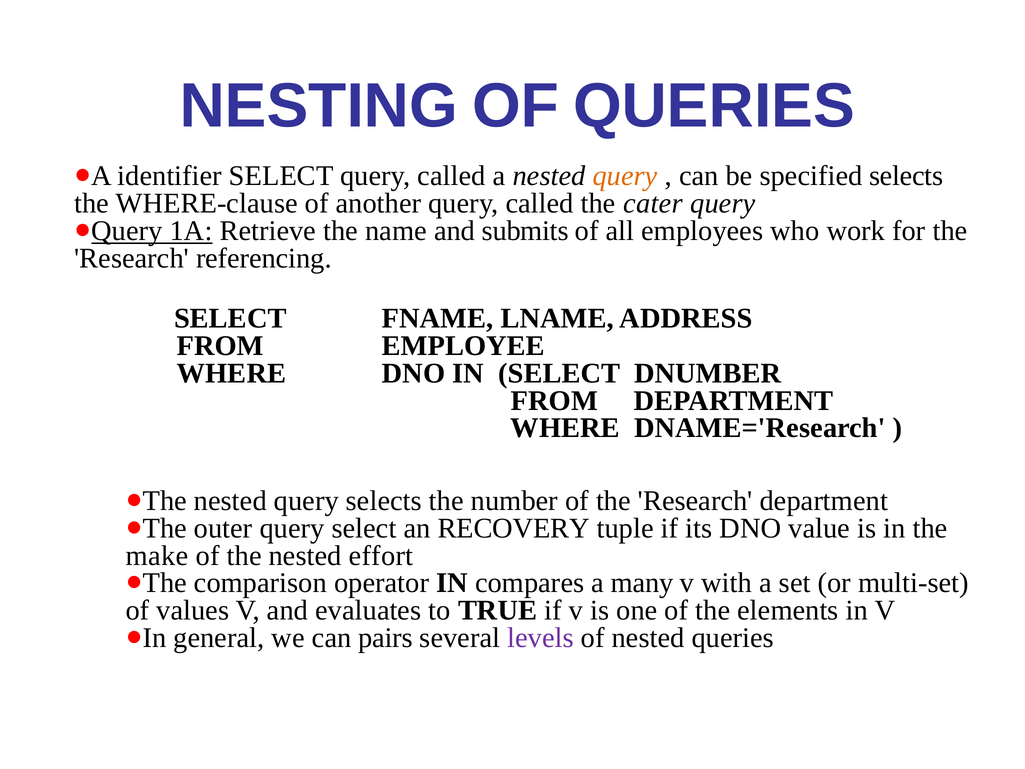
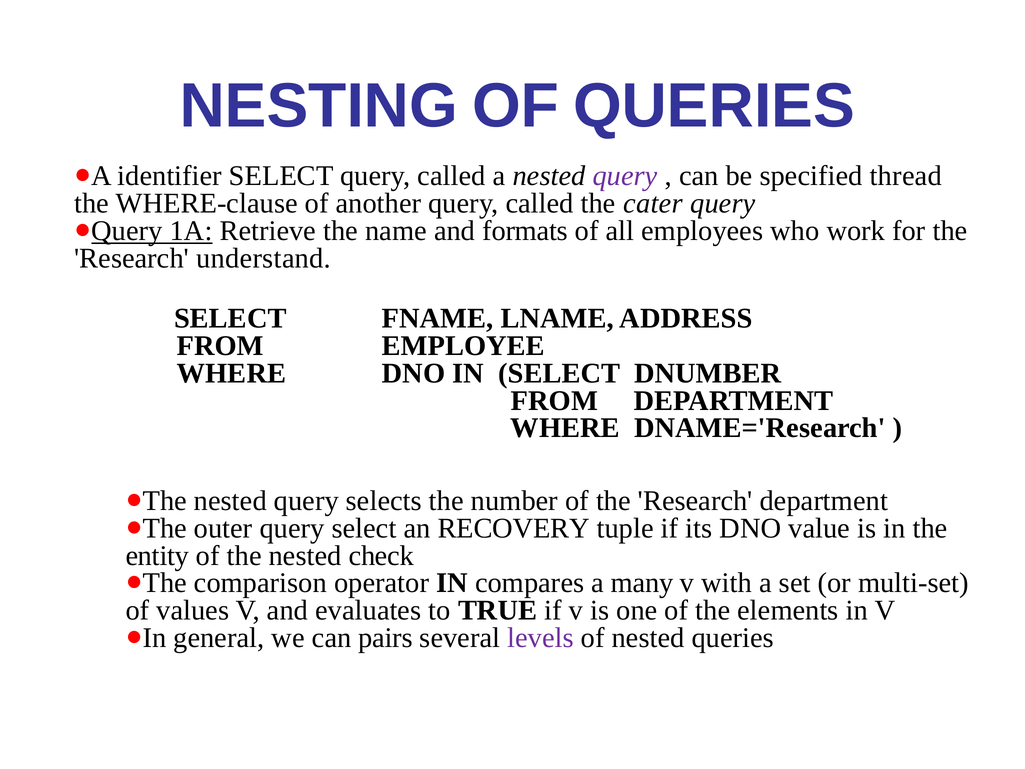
query colour: orange -> purple (625, 176)
specified selects: selects -> thread (906, 176)
submits: submits -> formats (525, 231)
referencing: referencing -> understand (264, 258)
make: make -> entity (157, 556)
effort: effort -> check (381, 556)
